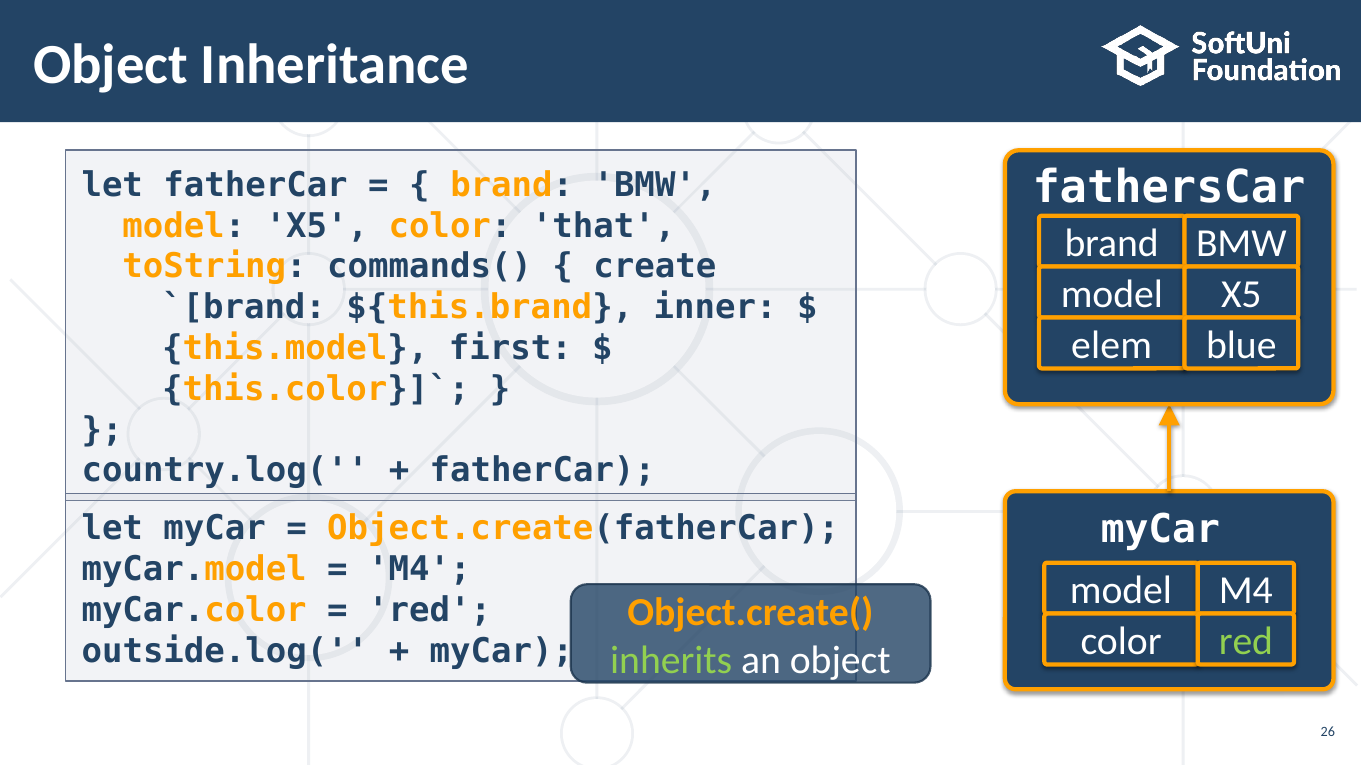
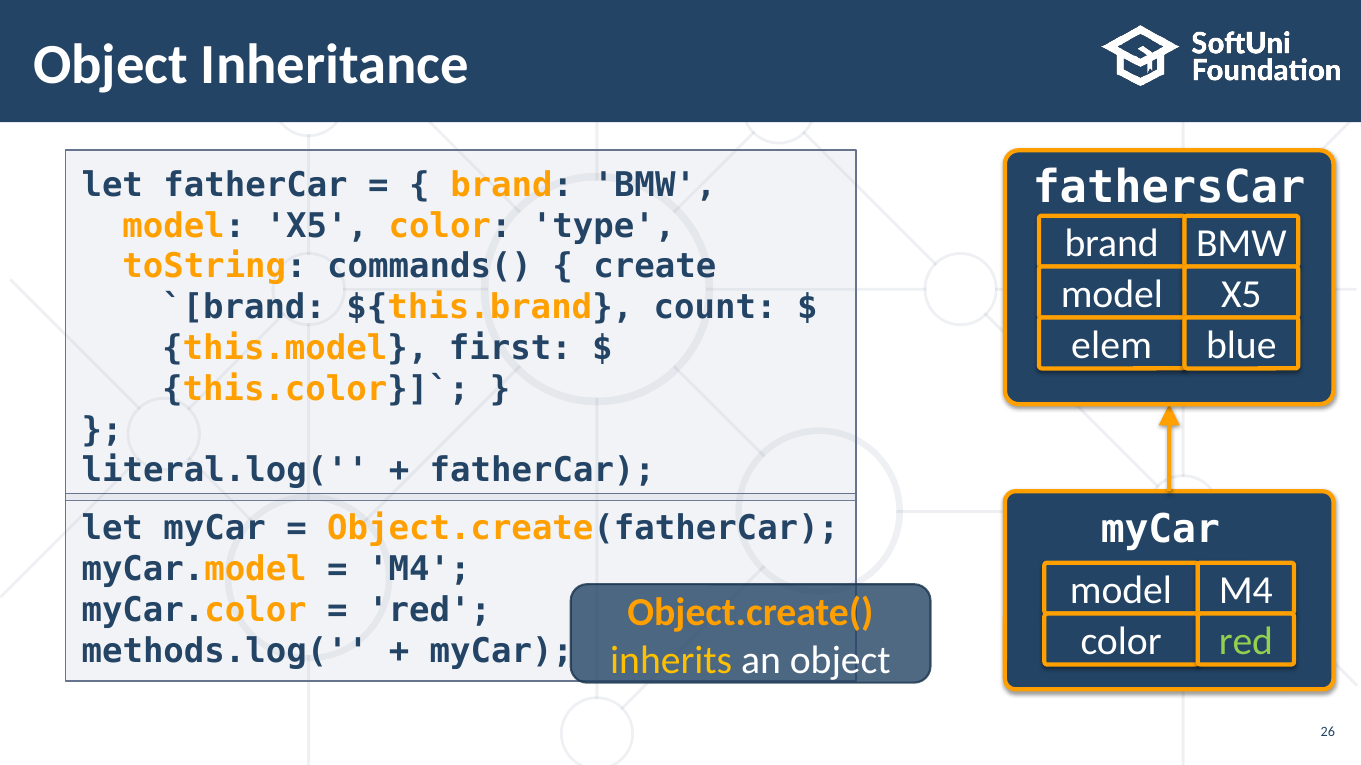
that: that -> type (604, 226)
inner: inner -> count (715, 308)
country.log(: country.log( -> literal.log( (225, 471)
outside.log(: outside.log( -> methods.log( (225, 651)
inherits colour: light green -> yellow (671, 660)
